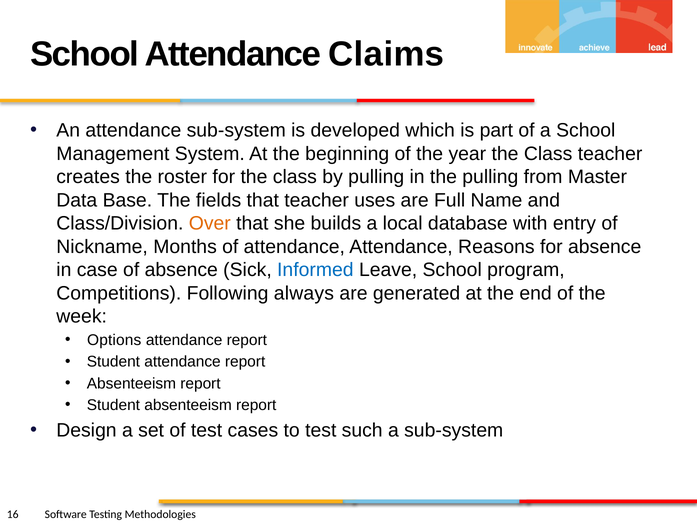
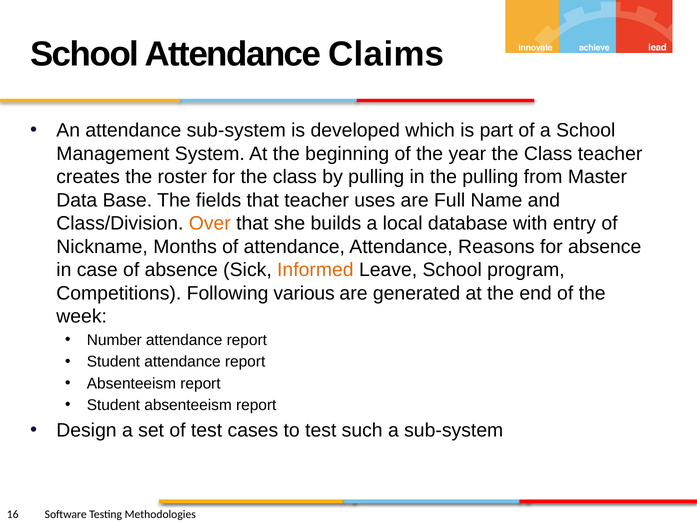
Informed colour: blue -> orange (315, 270)
always: always -> various (304, 293)
Options: Options -> Number (114, 340)
